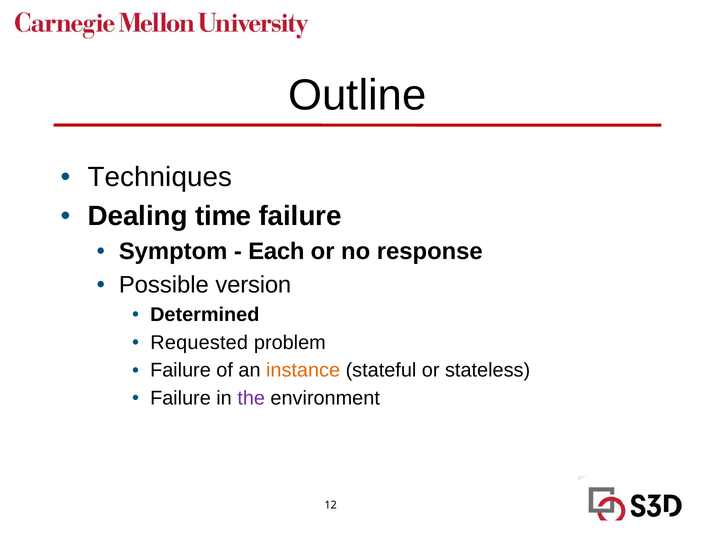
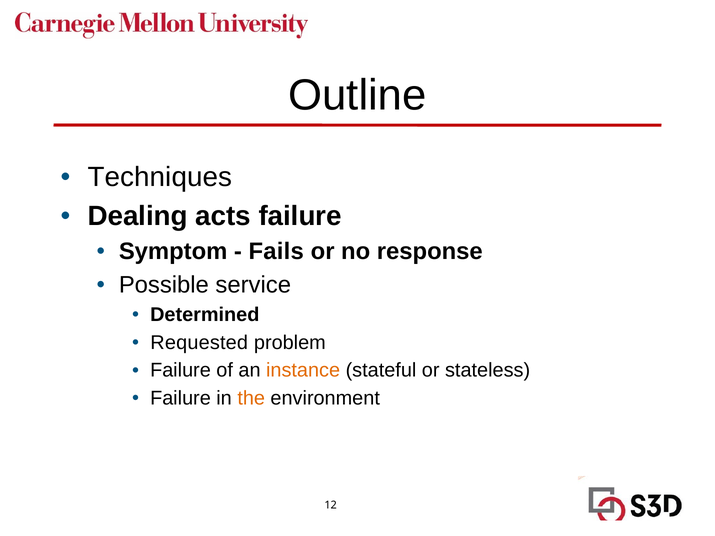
time: time -> acts (223, 216)
Each: Each -> Fails (276, 252)
version: version -> service (253, 285)
the colour: purple -> orange (251, 398)
